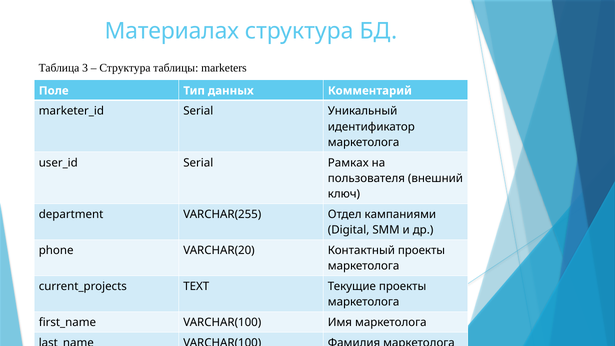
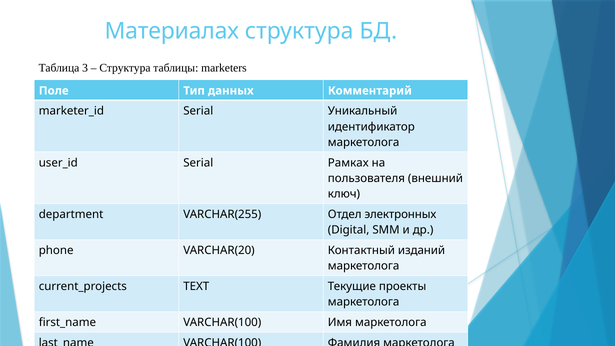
кампаниями: кампаниями -> электронных (400, 214)
Контактный проекты: проекты -> изданий (422, 250)
